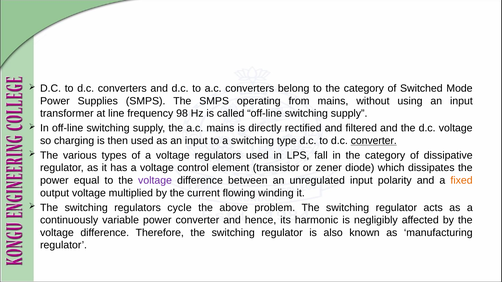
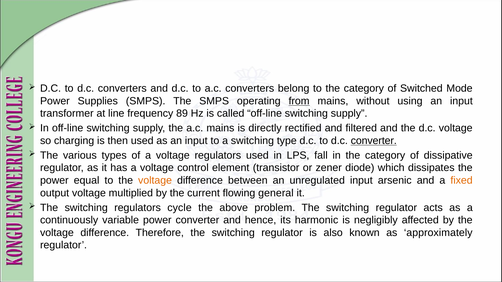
from underline: none -> present (299, 101)
98: 98 -> 89 (182, 114)
voltage colour: purple -> orange (155, 181)
polarity: polarity -> arsenic (395, 181)
winding: winding -> general (276, 193)
manufacturing: manufacturing -> approximately (438, 233)
